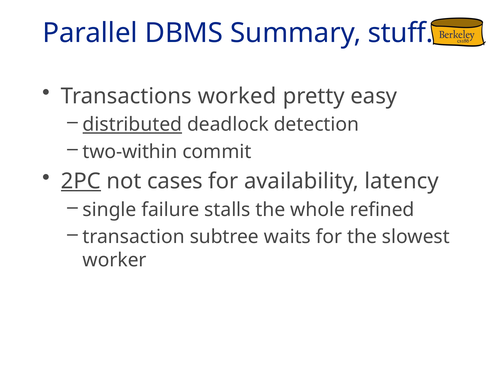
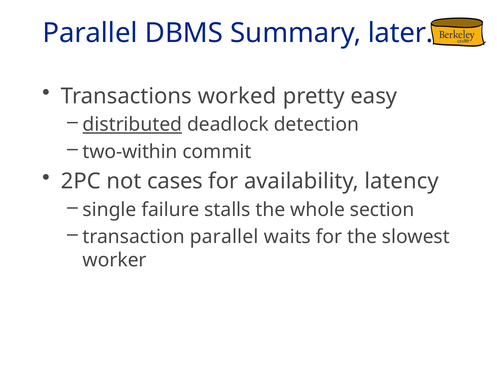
stuff: stuff -> later (401, 33)
2PC underline: present -> none (81, 181)
refined: refined -> section (382, 210)
transaction subtree: subtree -> parallel (224, 237)
